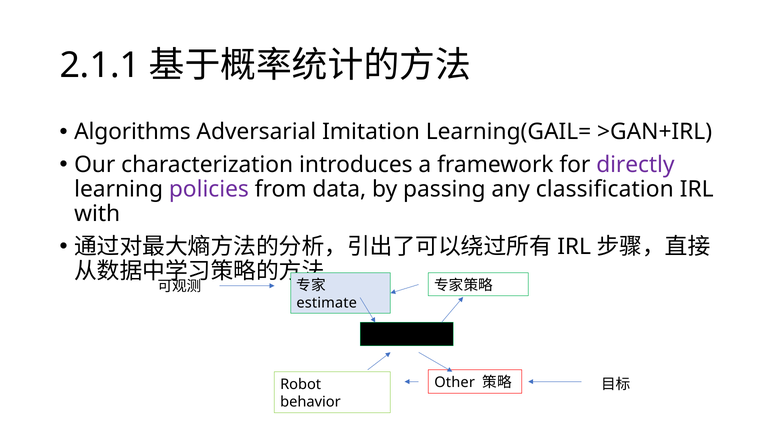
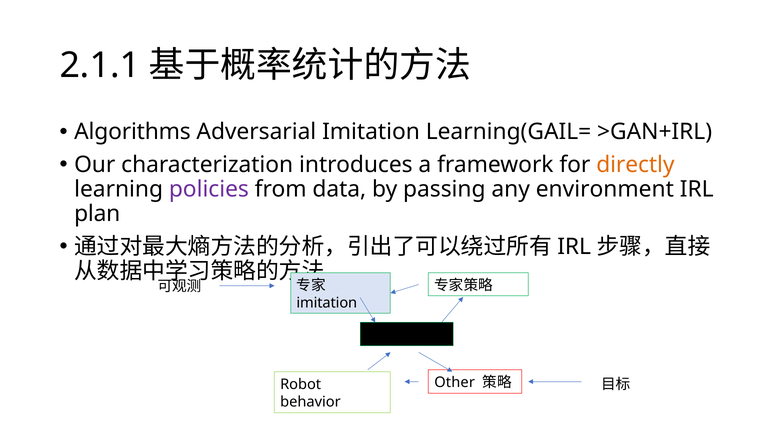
directly colour: purple -> orange (635, 165)
classification: classification -> environment (605, 189)
with: with -> plan (97, 214)
estimate: estimate -> imitation (327, 303)
